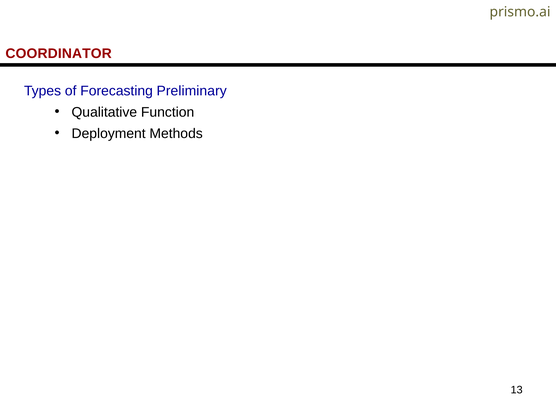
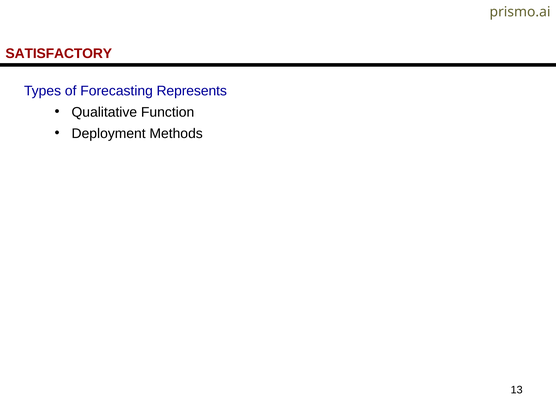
COORDINATOR: COORDINATOR -> SATISFACTORY (59, 54)
Preliminary: Preliminary -> Represents (192, 91)
